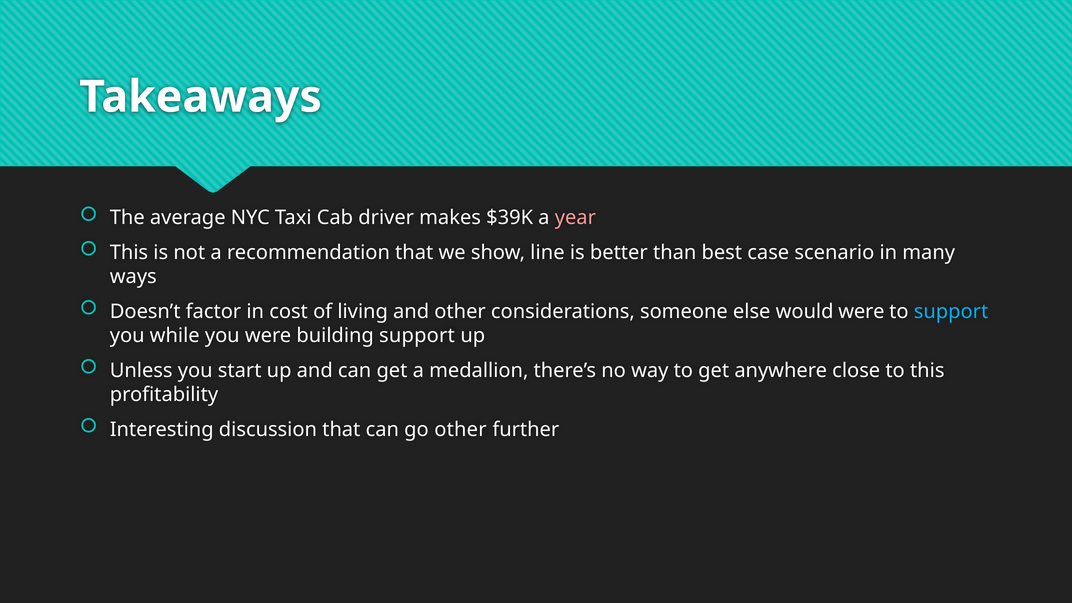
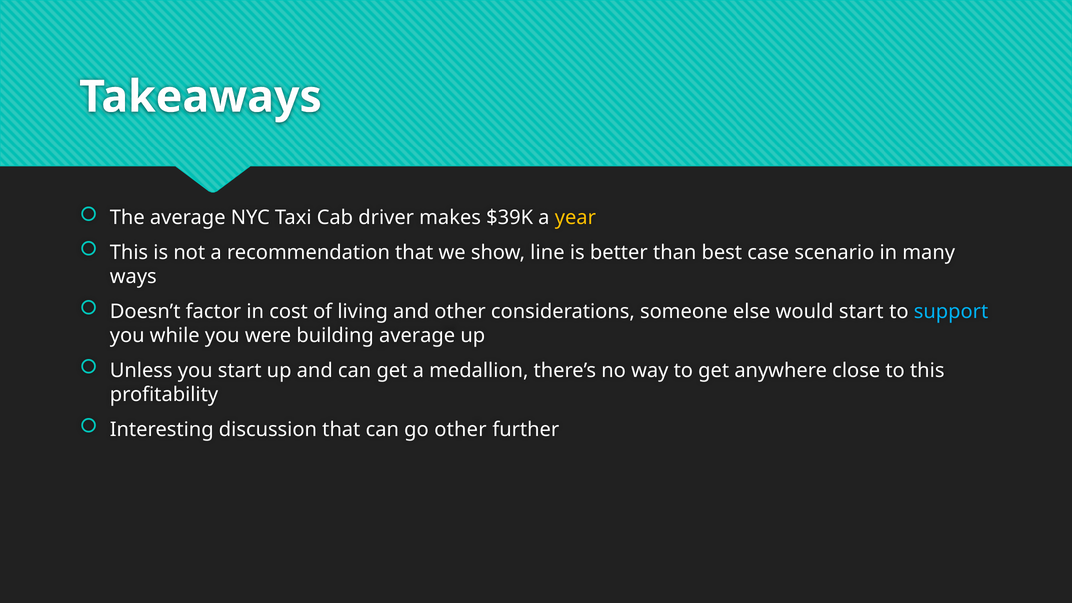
year colour: pink -> yellow (575, 218)
would were: were -> start (861, 312)
building support: support -> average (417, 336)
